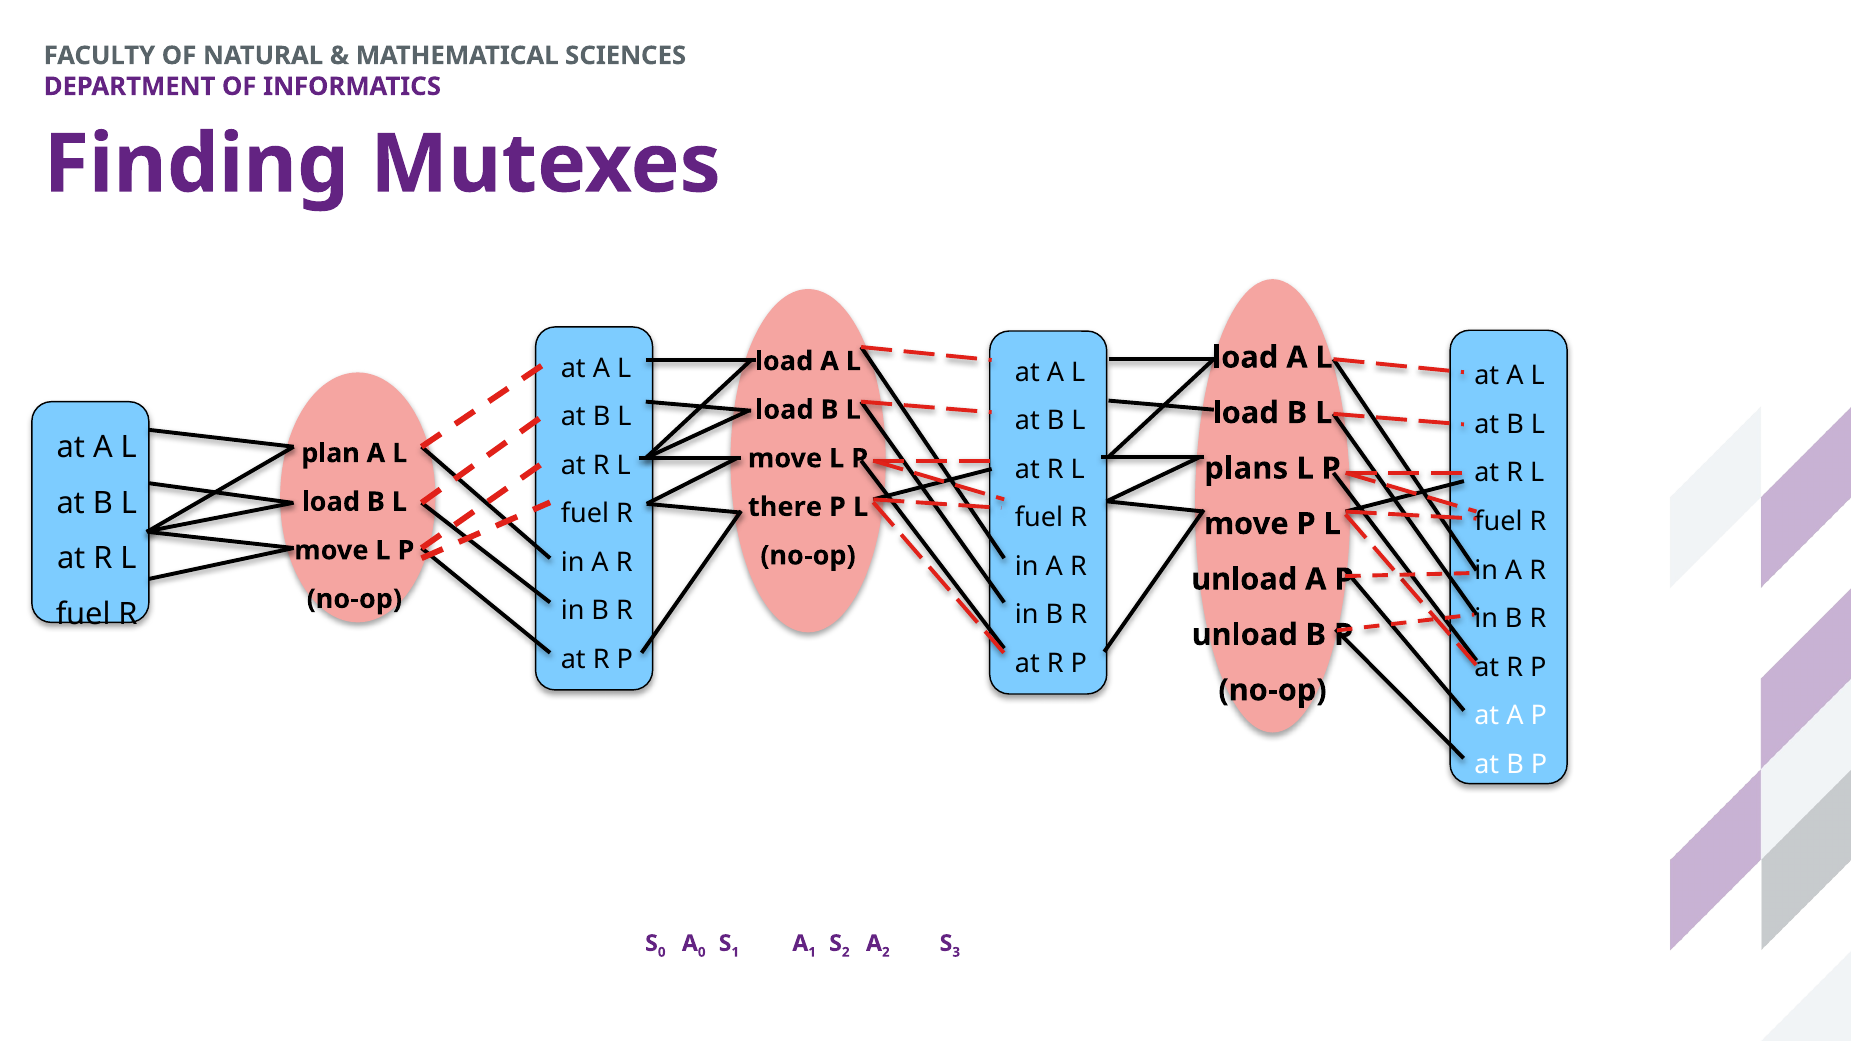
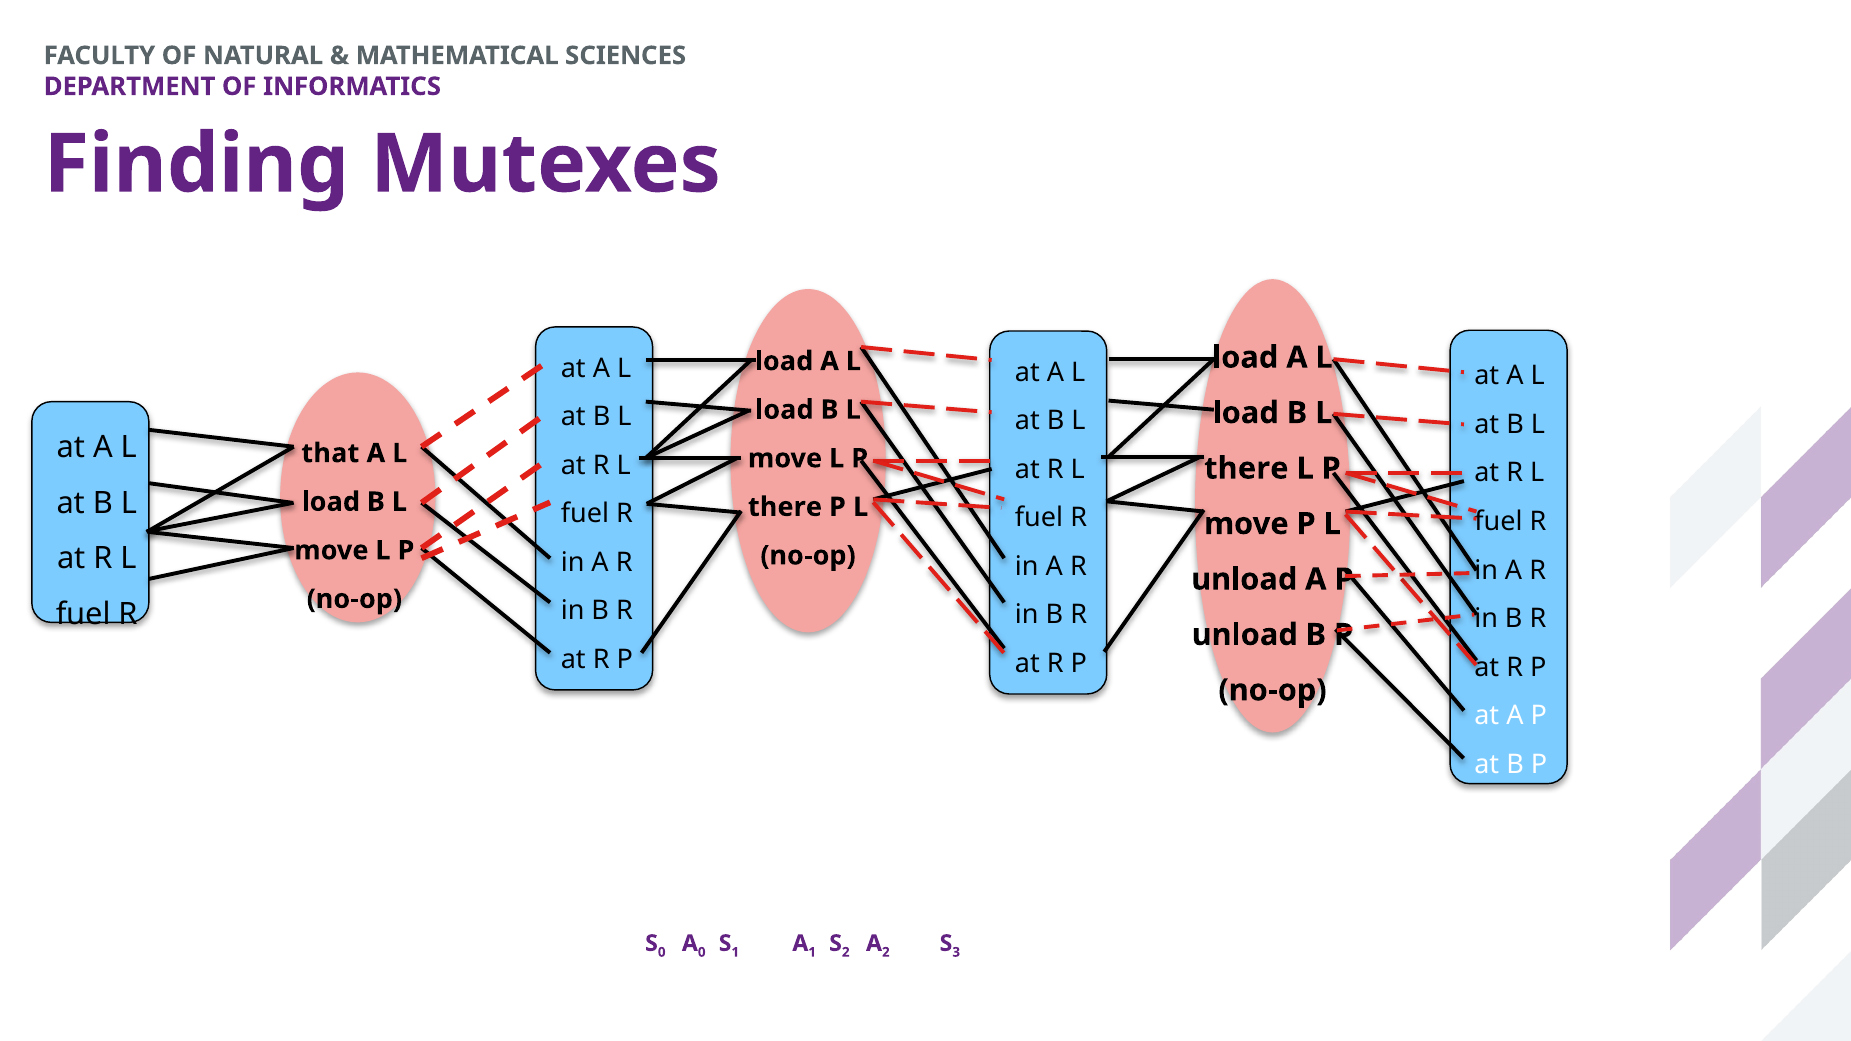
plan: plan -> that (330, 453)
plans: plans -> there (1246, 468)
